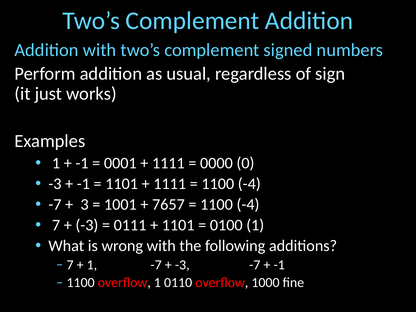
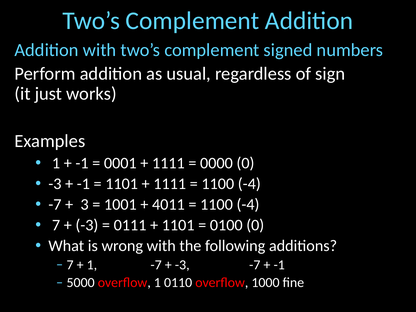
7657: 7657 -> 4011 (168, 205)
0100 1: 1 -> 0 (255, 225)
1100: 1100 -> 5000 (81, 283)
